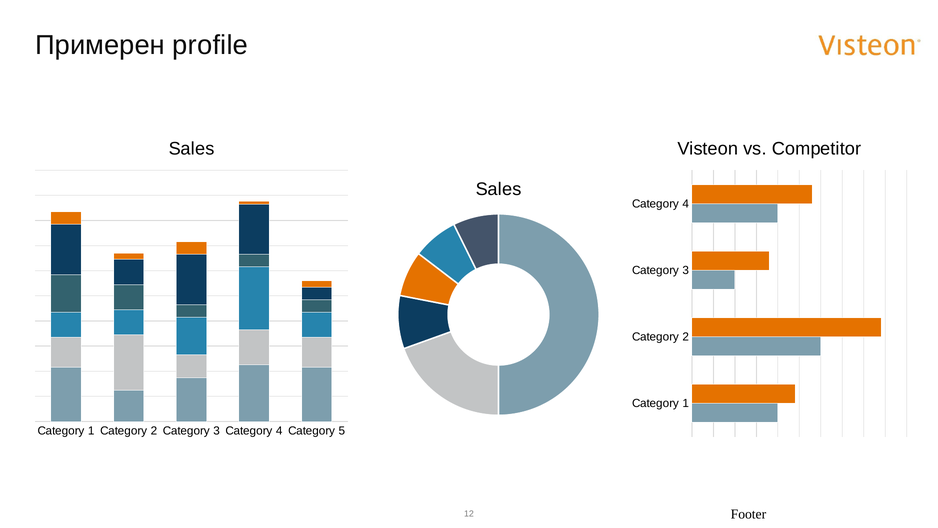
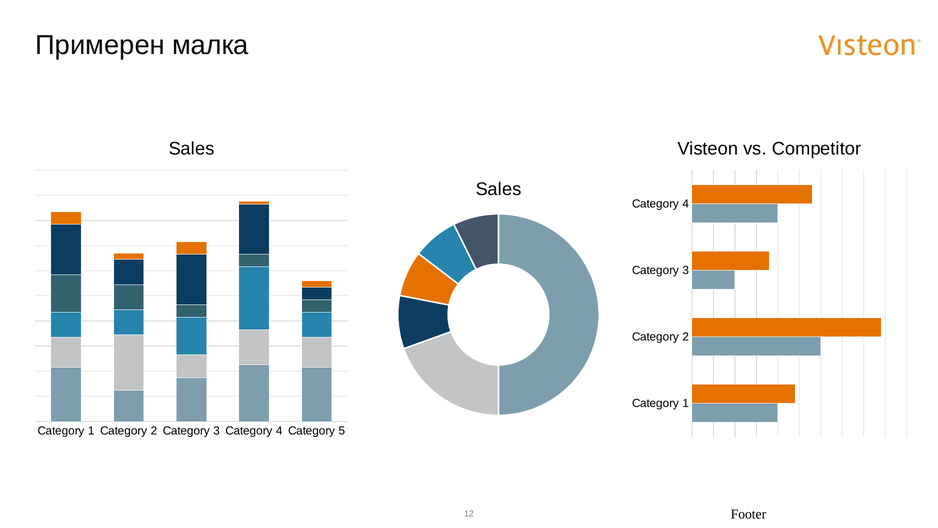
profile: profile -> малка (210, 45)
